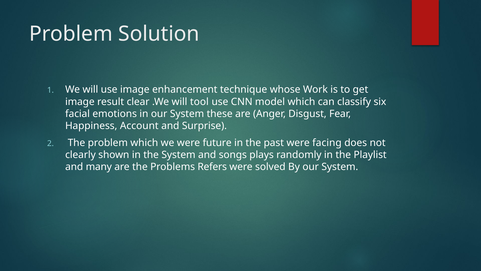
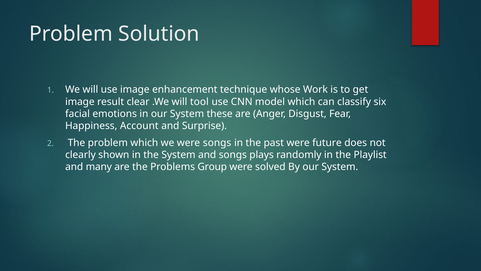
were future: future -> songs (217, 143)
facing: facing -> future (327, 143)
Refers: Refers -> Group (212, 167)
